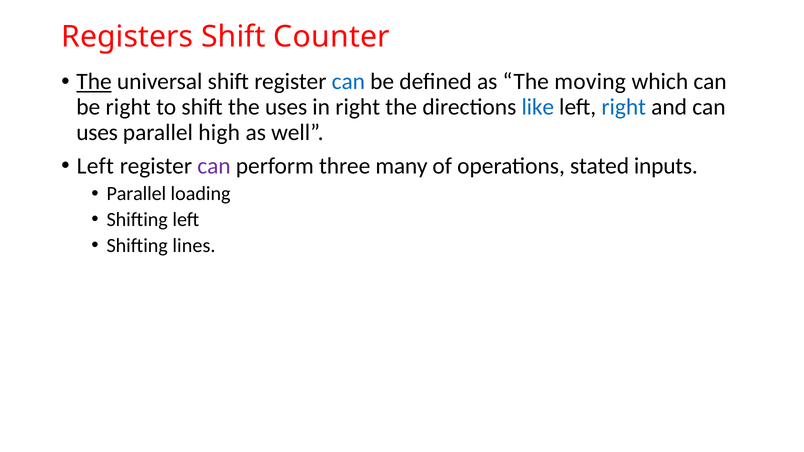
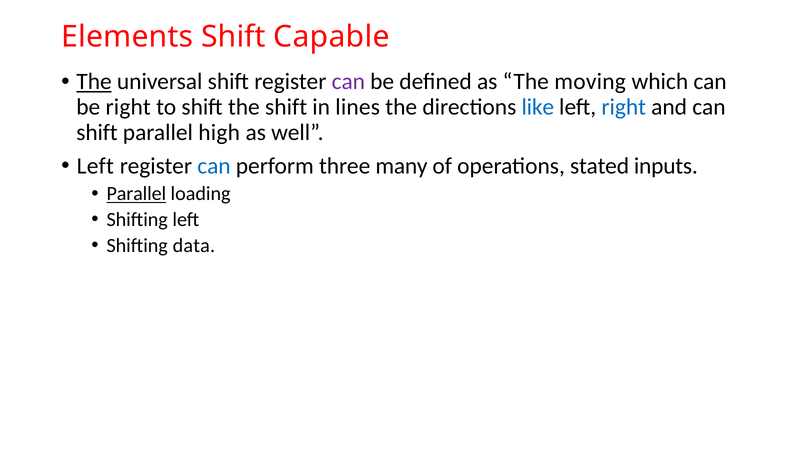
Registers: Registers -> Elements (127, 37)
Counter: Counter -> Capable (332, 37)
can colour: blue -> purple (348, 82)
the uses: uses -> shift (286, 107)
in right: right -> lines (358, 107)
uses: uses -> shift (97, 132)
can colour: purple -> blue (214, 166)
Parallel underline: none -> present (136, 194)
lines: lines -> data (194, 246)
